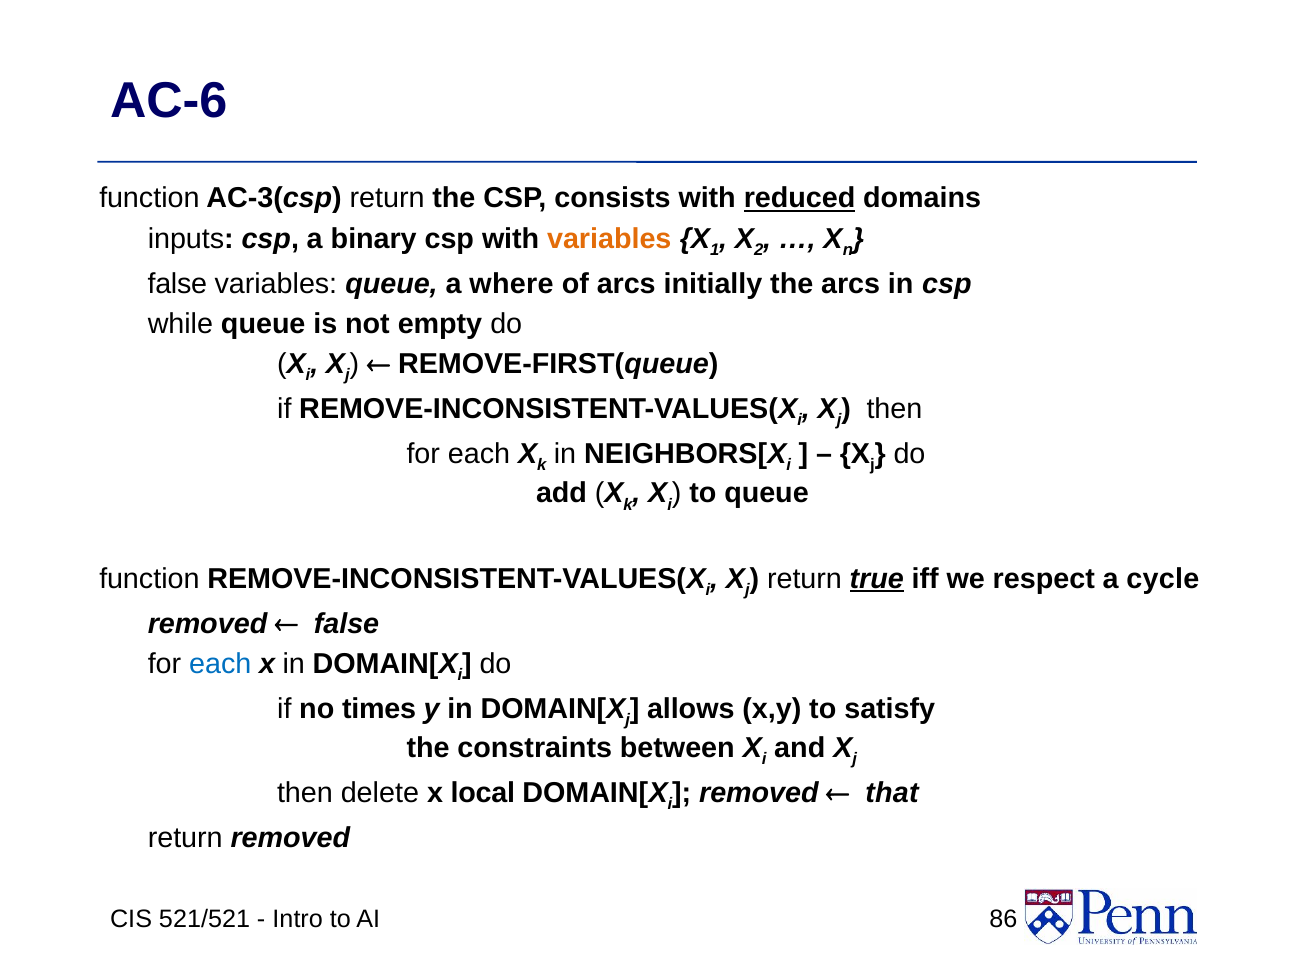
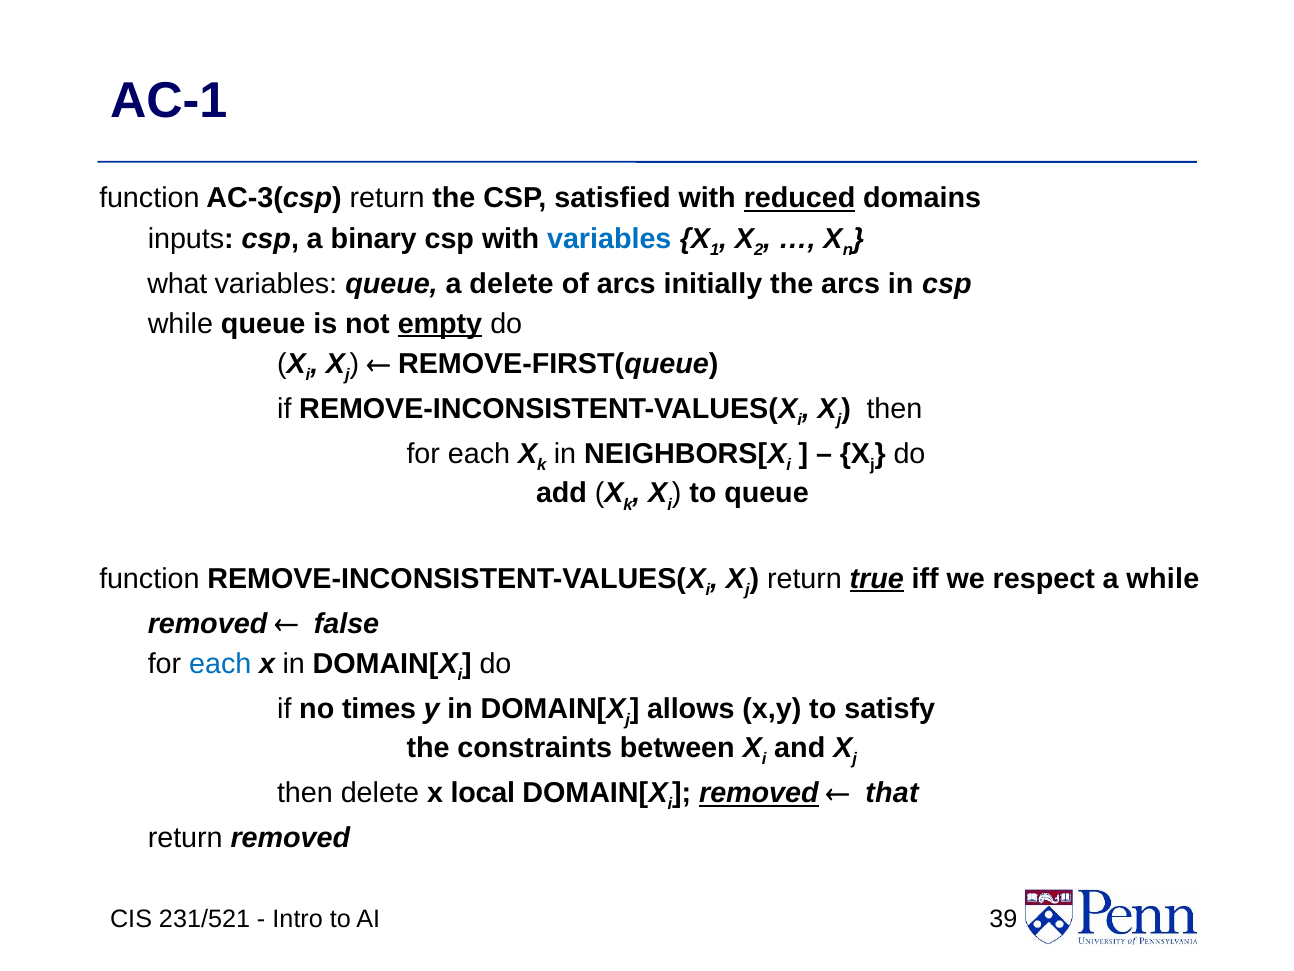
AC-6: AC-6 -> AC-1 (169, 101)
consists: consists -> satisfied (612, 198)
variables colour: orange -> blue (609, 239)
false: false -> what (177, 284)
a where: where -> delete (512, 284)
empty underline: none -> present (440, 324)
a cycle: cycle -> while (1163, 578)
removed underline: none -> present (759, 793)
521/521: 521/521 -> 231/521 (205, 918)
86: 86 -> 39 (1003, 918)
